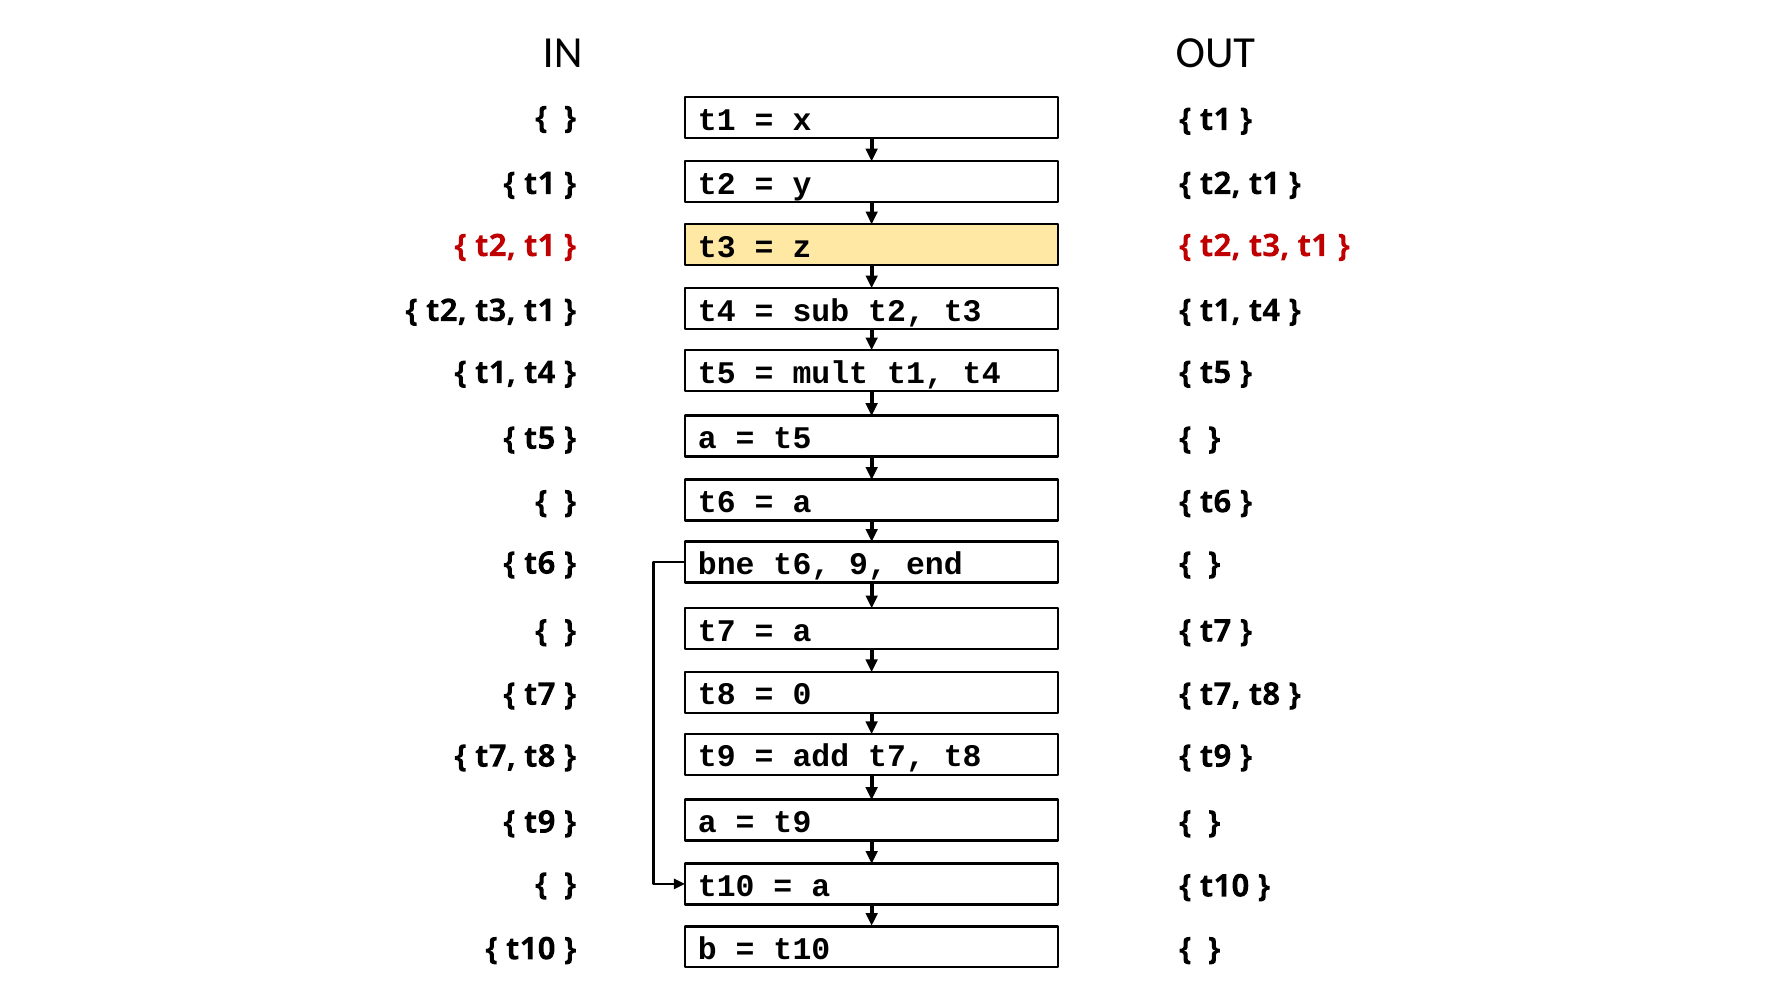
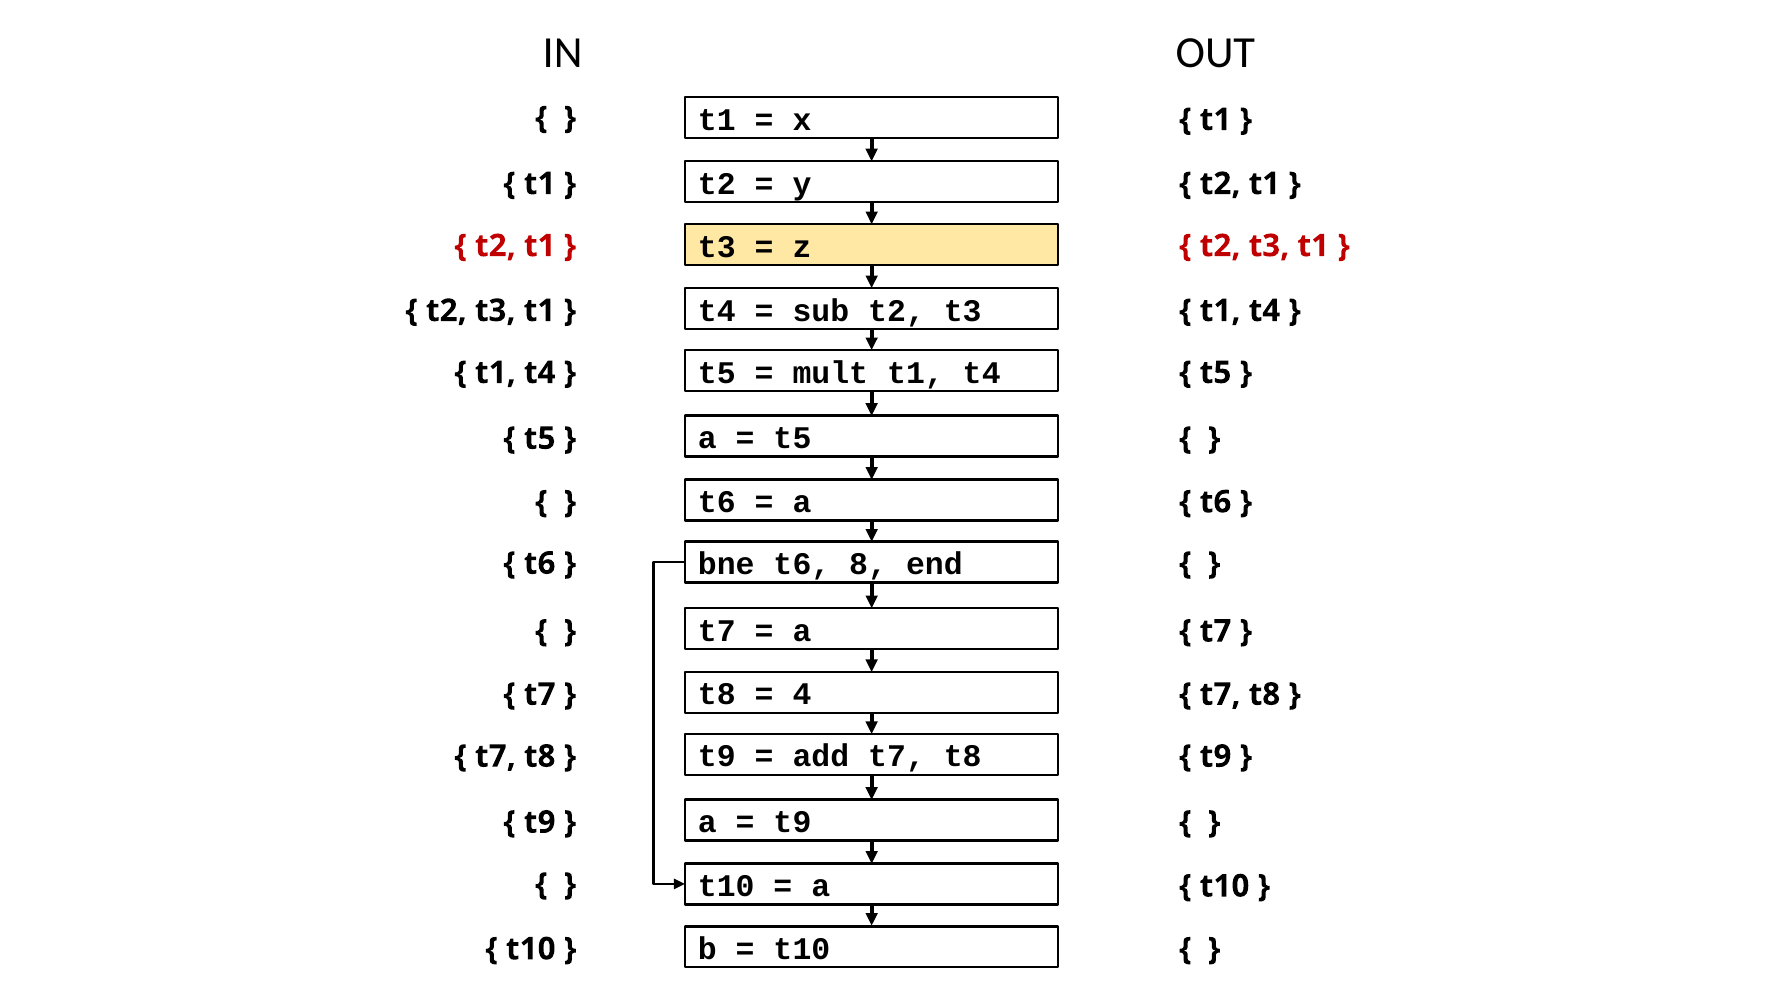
9: 9 -> 8 (868, 565)
0: 0 -> 4 (802, 695)
